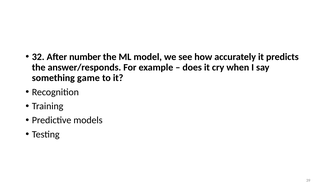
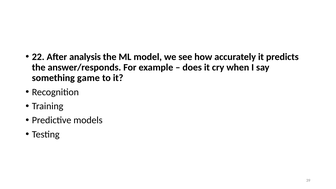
32: 32 -> 22 (38, 57)
number: number -> analysis (85, 57)
